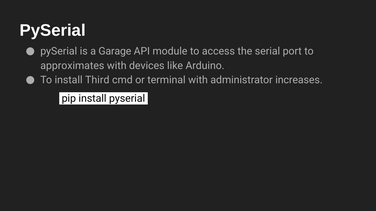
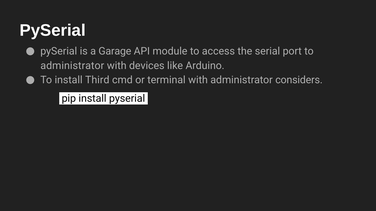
approximates: approximates -> administrator (72, 66)
increases: increases -> considers (299, 80)
